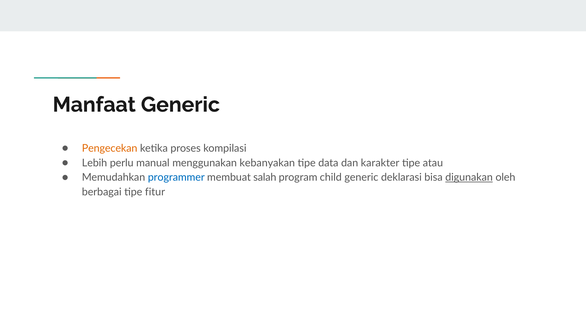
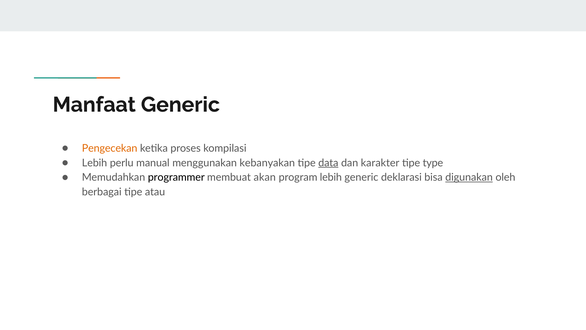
data underline: none -> present (328, 163)
atau: atau -> type (433, 163)
programmer colour: blue -> black (176, 177)
salah: salah -> akan (265, 177)
program child: child -> lebih (331, 177)
fitur: fitur -> atau (155, 192)
